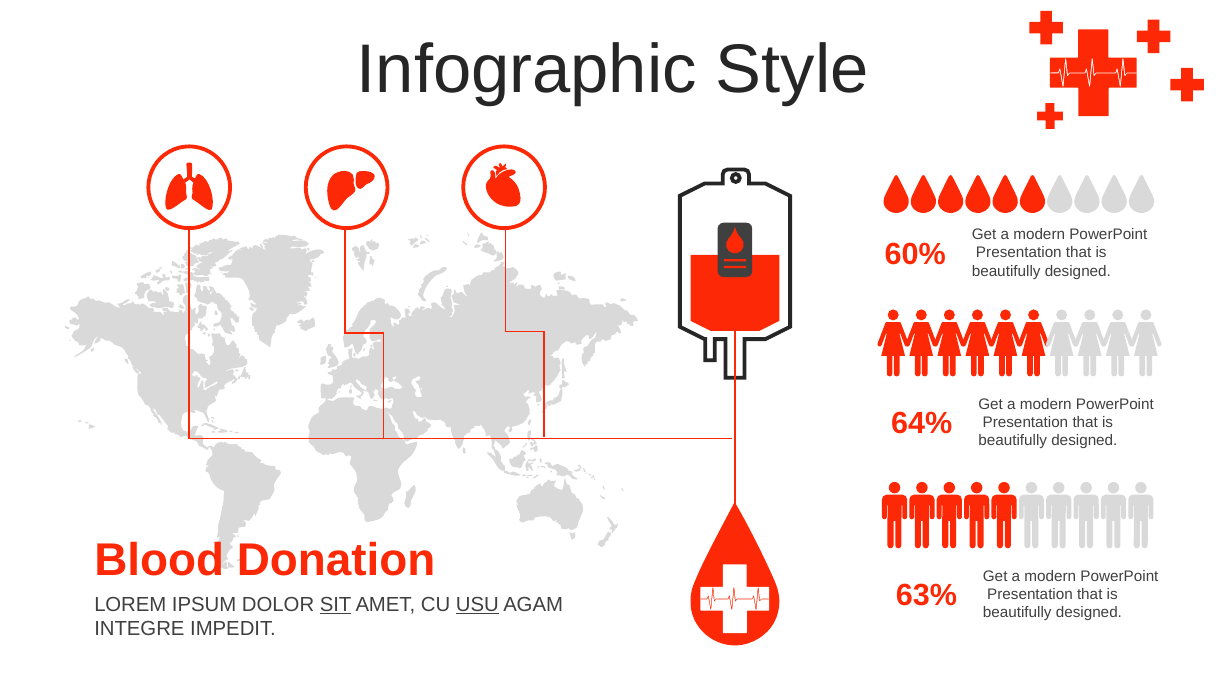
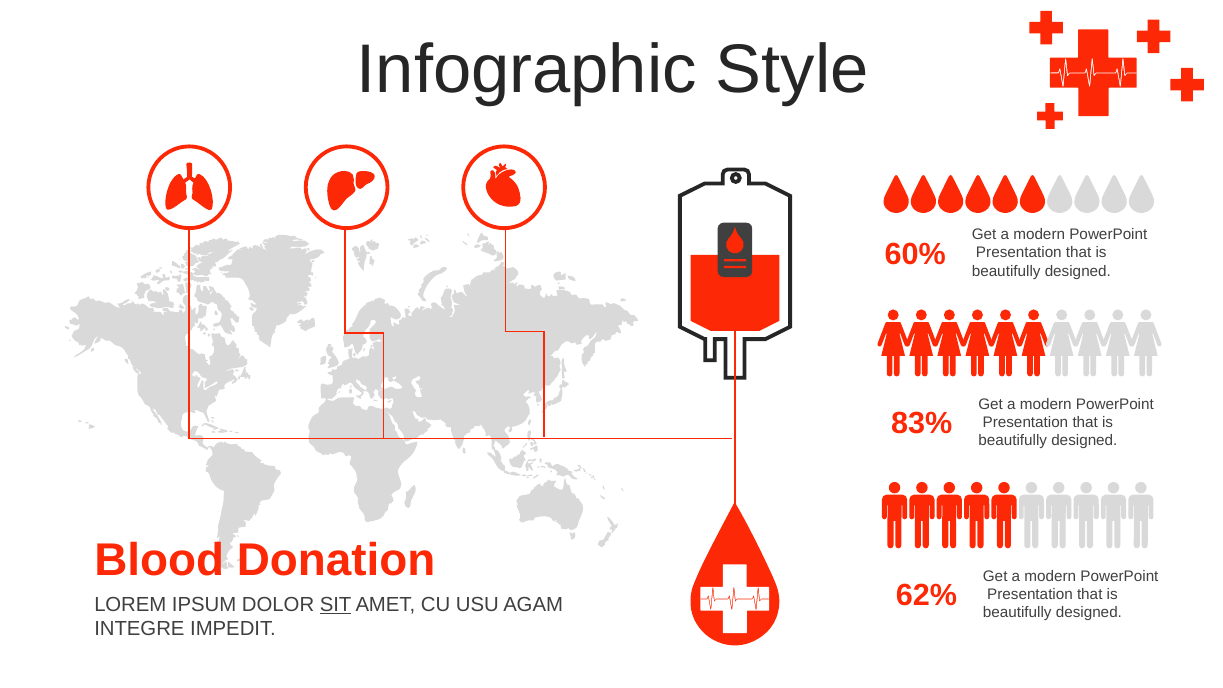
64%: 64% -> 83% (922, 424)
63%: 63% -> 62% (926, 596)
USU underline: present -> none (477, 605)
